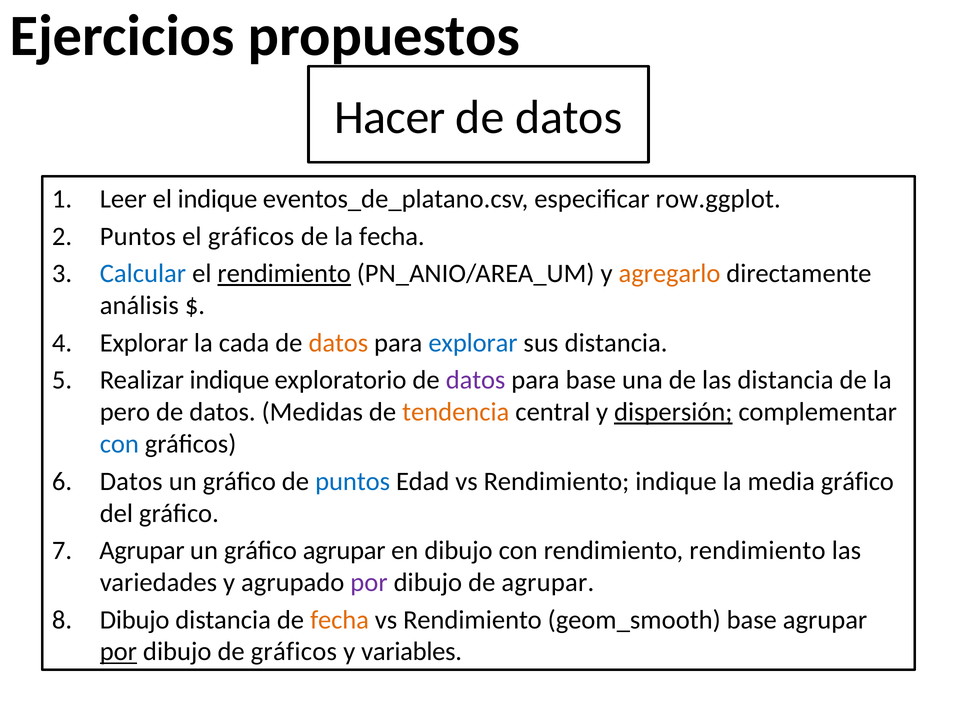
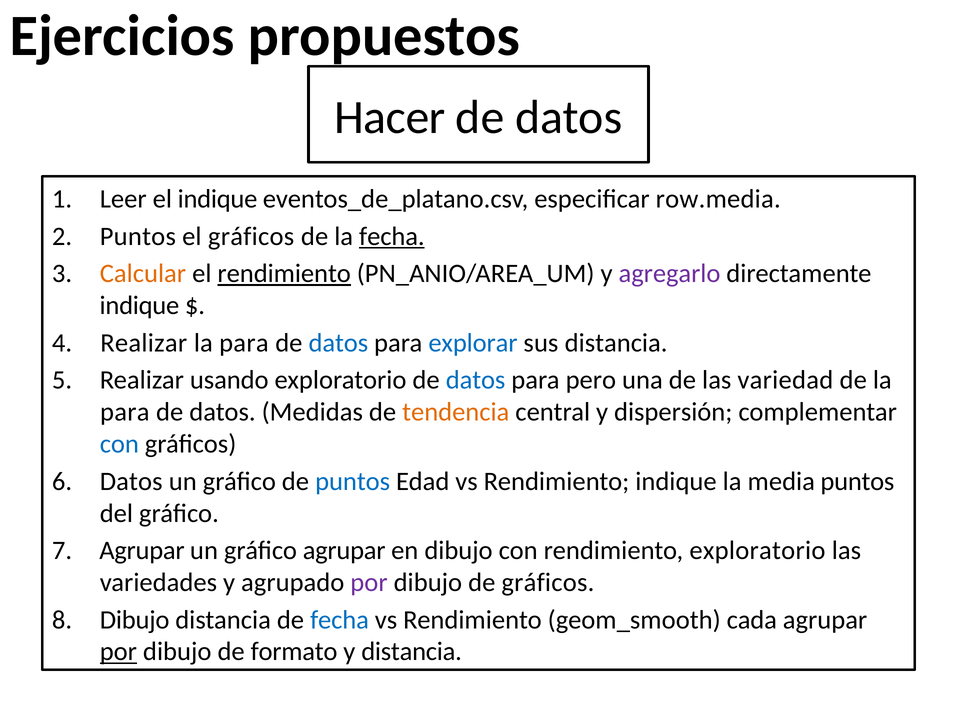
row.ggplot: row.ggplot -> row.media (718, 199)
fecha underline: none -> present (392, 236)
Calcular colour: blue -> orange (143, 273)
agregarlo colour: orange -> purple (670, 273)
análisis: análisis -> indique (139, 305)
Explorar: Explorar -> Realizar (144, 343)
cada: cada -> para (244, 343)
datos colour: orange -> blue (338, 343)
Realizar indique: indique -> usando (229, 380)
datos colour: purple -> blue (476, 380)
para base: base -> pero (591, 380)
las distancia: distancia -> variedad (785, 380)
pero: pero -> para (125, 412)
dispersión underline: present -> none (673, 412)
media gráfico: gráfico -> puntos (857, 481)
rendimiento rendimiento: rendimiento -> exploratorio (757, 550)
de agrupar: agrupar -> gráficos (548, 582)
fecha colour: orange -> blue (340, 620)
geom_smooth base: base -> cada (752, 620)
de gráficos: gráficos -> formato (294, 651)
y variables: variables -> distancia (412, 651)
